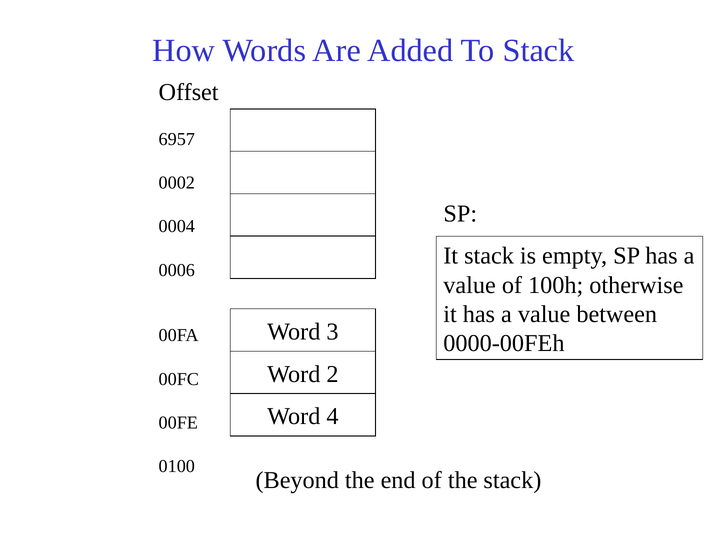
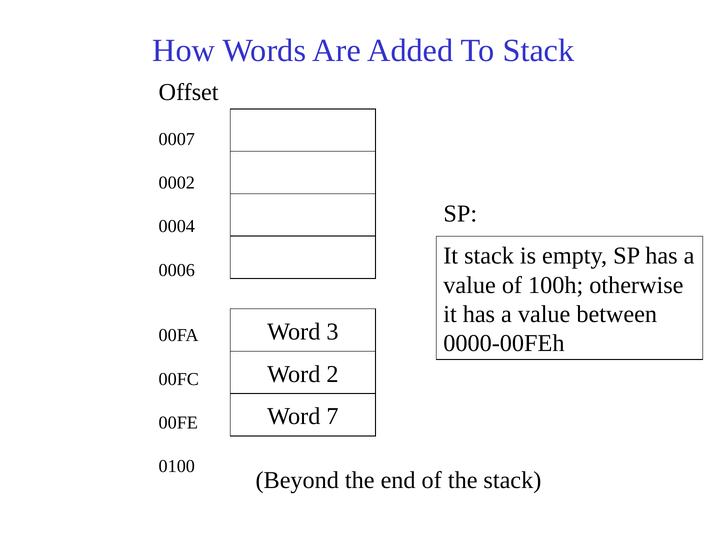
6957: 6957 -> 0007 (177, 139)
4: 4 -> 7 (332, 417)
